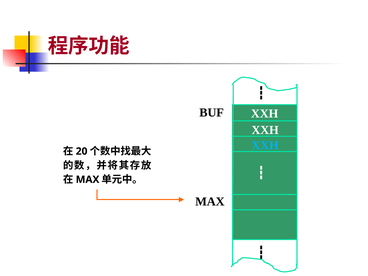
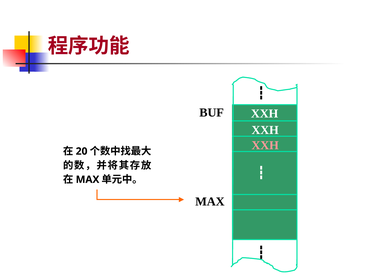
XXH colour: light blue -> pink (265, 145)
